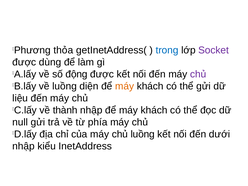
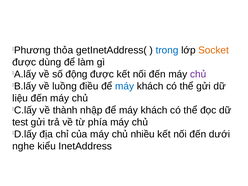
Socket colour: purple -> orange (214, 50)
diện: diện -> điều (89, 86)
máy colour: orange -> blue (125, 86)
null: null -> test (20, 122)
chủ luồng: luồng -> nhiều (143, 134)
nhập: nhập -> nghe (24, 146)
